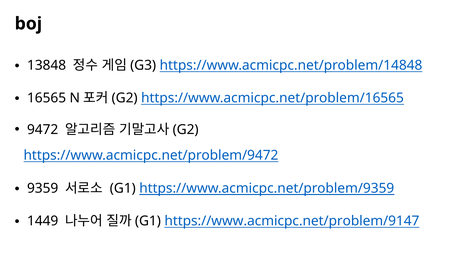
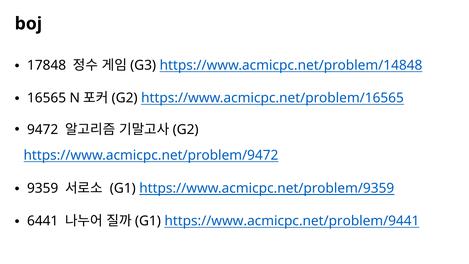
13848: 13848 -> 17848 (47, 65)
1449: 1449 -> 6441 (43, 221)
https://www.acmicpc.net/problem/9147: https://www.acmicpc.net/problem/9147 -> https://www.acmicpc.net/problem/9441 (292, 221)
